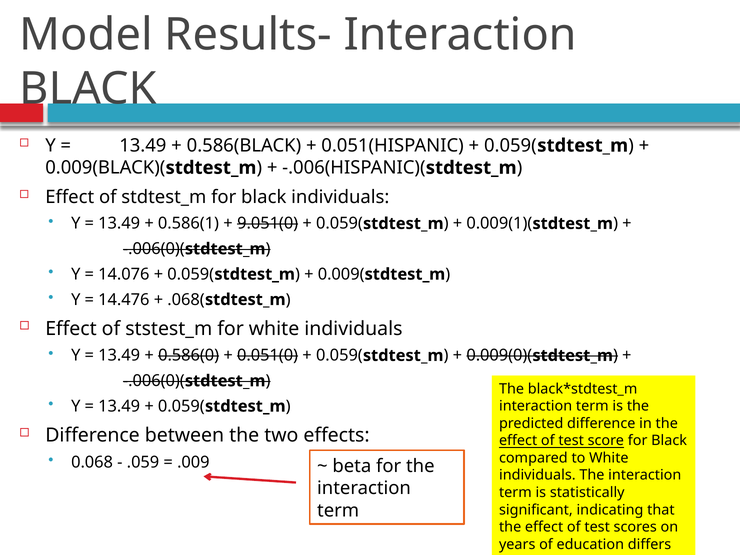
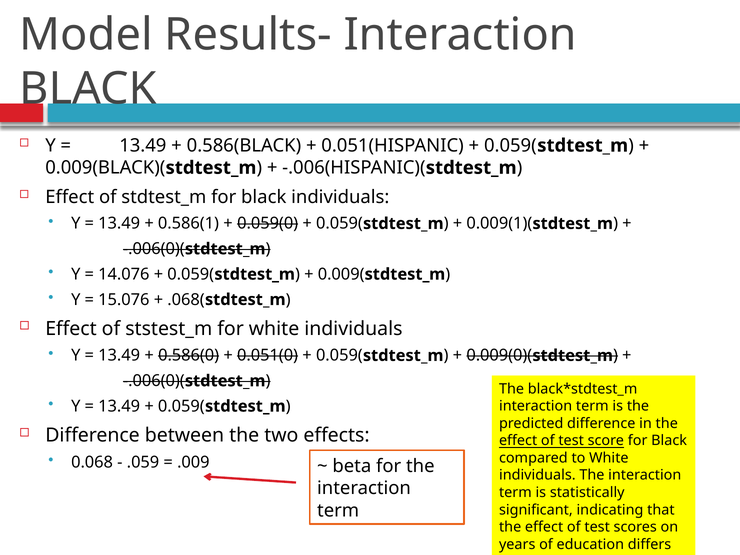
9.051(0: 9.051(0 -> 0.059(0 (268, 224)
14.476: 14.476 -> 15.076 (124, 300)
